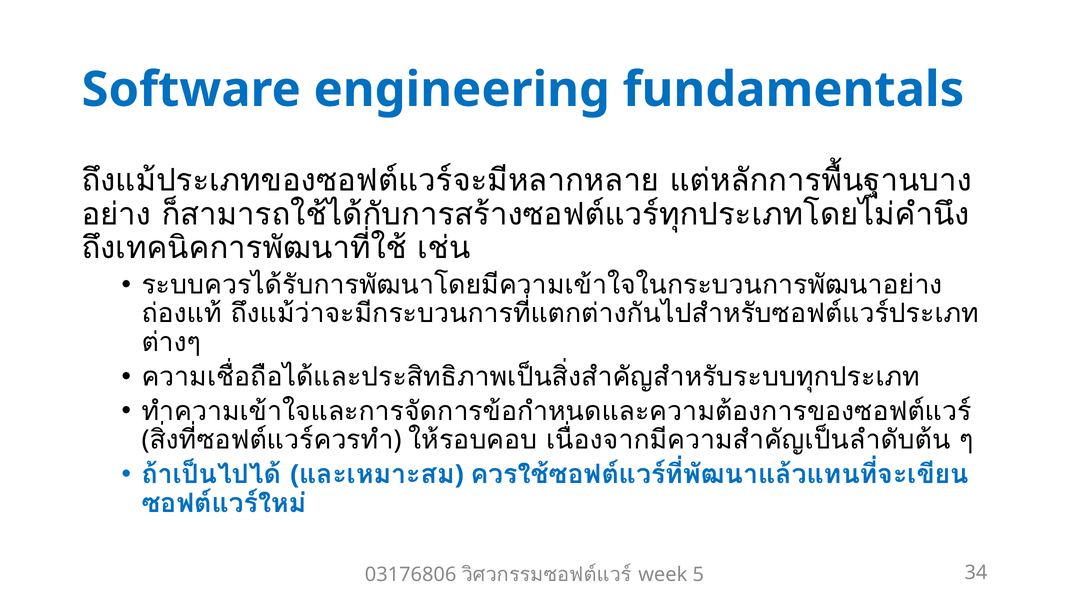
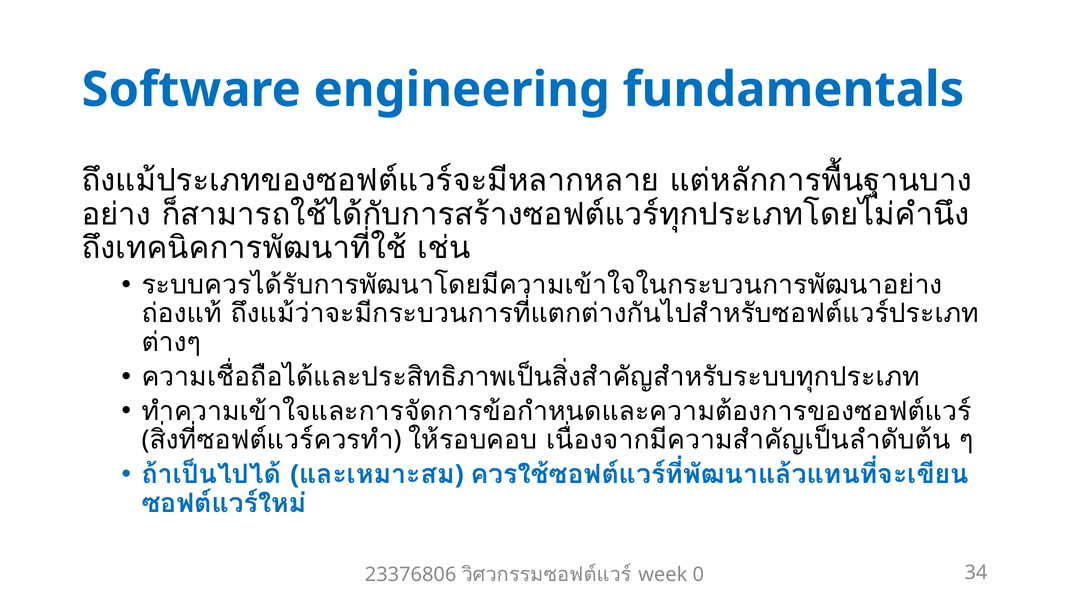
03176806: 03176806 -> 23376806 (411, 575)
5: 5 -> 0 (698, 575)
